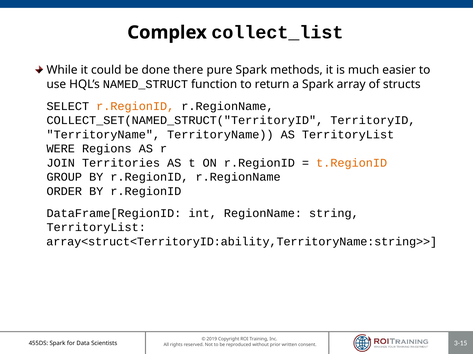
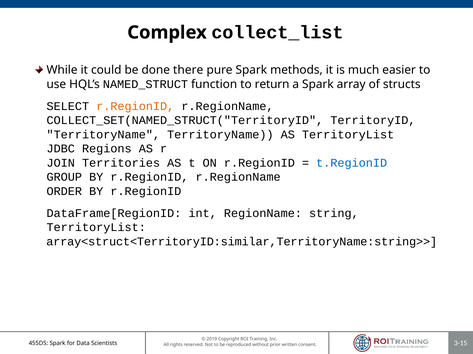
WERE: WERE -> JDBC (61, 149)
t.RegionID colour: orange -> blue (352, 163)
array<struct<TerritoryID:ability,TerritoryName:string>>: array<struct<TerritoryID:ability,TerritoryName:string>> -> array<struct<TerritoryID:similar,TerritoryName:string>> (242, 242)
